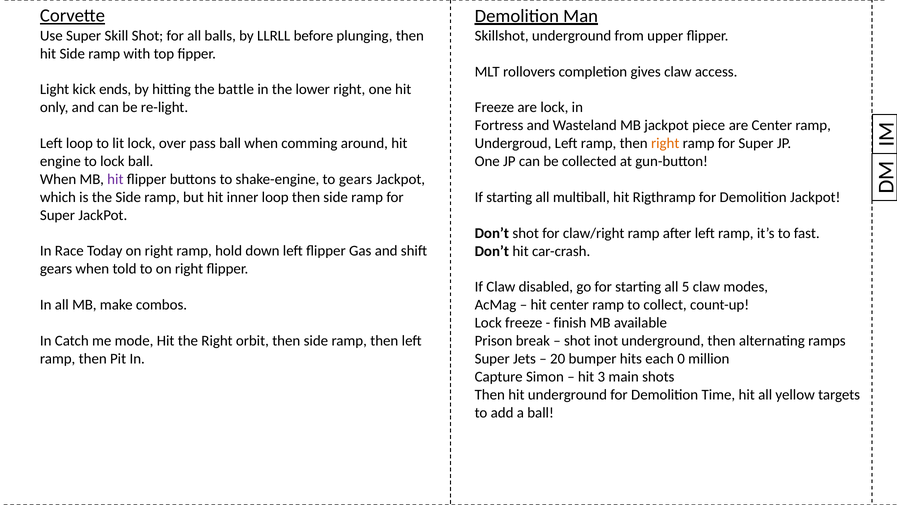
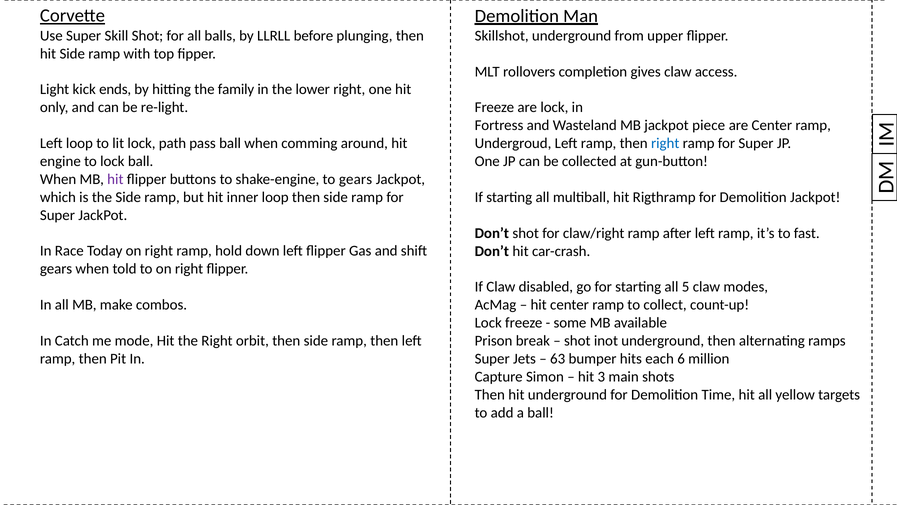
battle: battle -> family (236, 89)
over: over -> path (172, 143)
right colour: orange -> blue (665, 143)
finish: finish -> some (570, 323)
20: 20 -> 63 (558, 358)
0: 0 -> 6 (681, 358)
